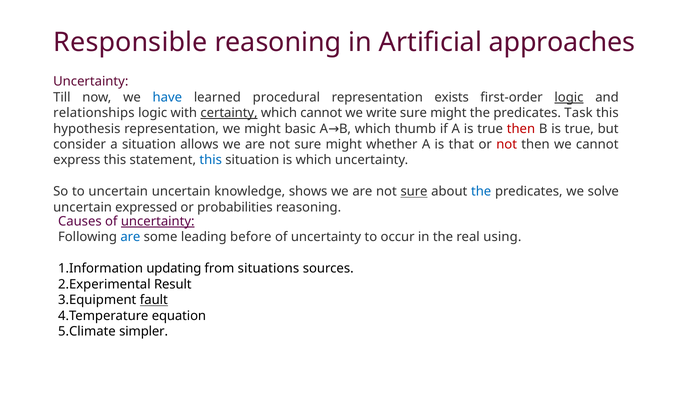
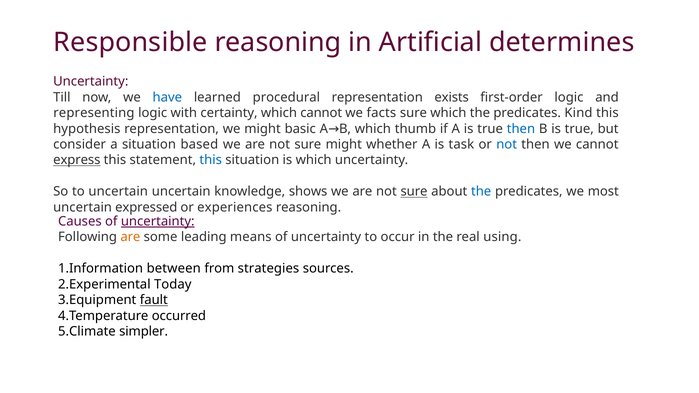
approaches: approaches -> determines (562, 43)
logic underline: present -> none (569, 97)
relationships: relationships -> representing (94, 113)
certainty underline: present -> none (229, 113)
write: write -> facts (381, 113)
might: might -> which (448, 113)
Task: Task -> Kind (579, 113)
then colour: red -> blue (521, 129)
allows: allows -> based (199, 145)
that: that -> task (461, 145)
not colour: red -> blue (507, 145)
express underline: none -> present (77, 160)
solve: solve -> most (603, 192)
probabilities: probabilities -> experiences (235, 207)
are colour: blue -> orange (130, 237)
before: before -> means (251, 237)
updating: updating -> between (174, 269)
situations: situations -> strategies (268, 269)
Result: Result -> Today (173, 284)
equation: equation -> occurred (179, 316)
